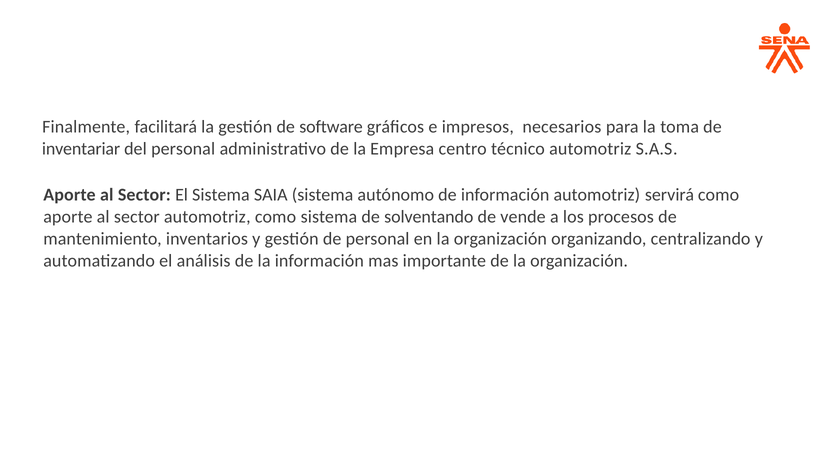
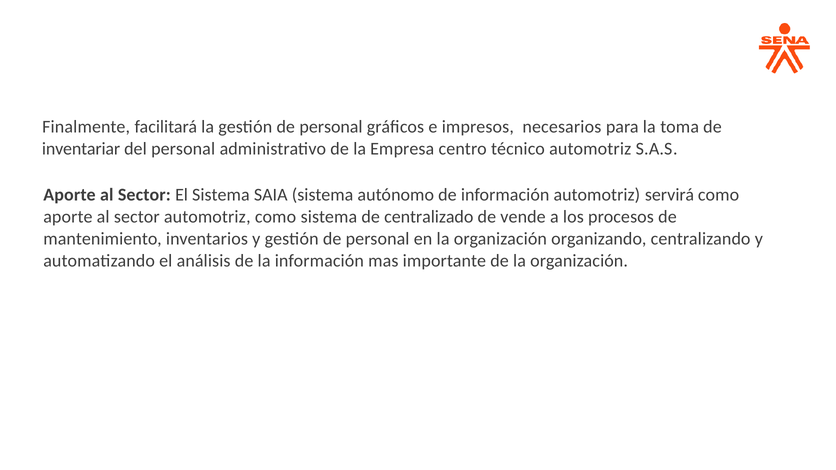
la gestión de software: software -> personal (331, 127)
solventando: solventando -> centralizado (429, 217)
